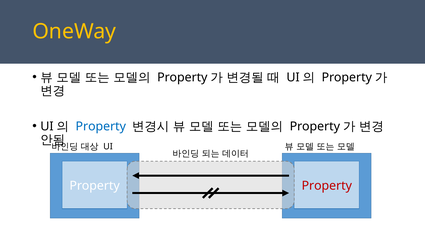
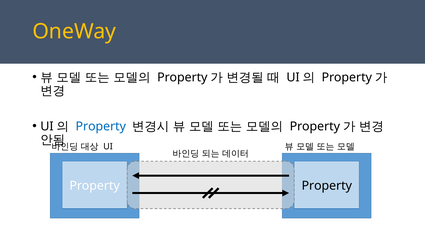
Property colour: red -> black (327, 186)
